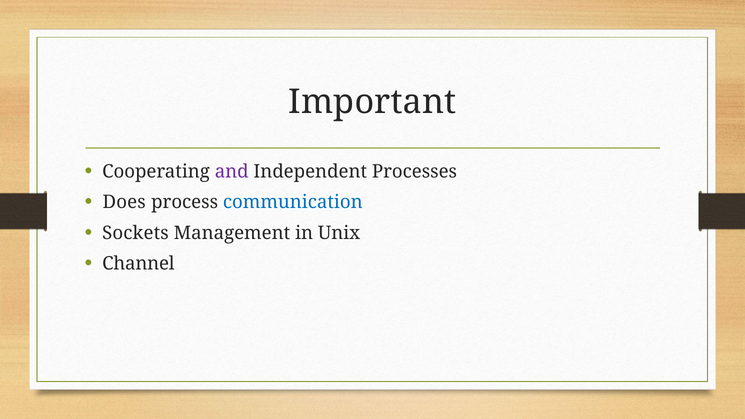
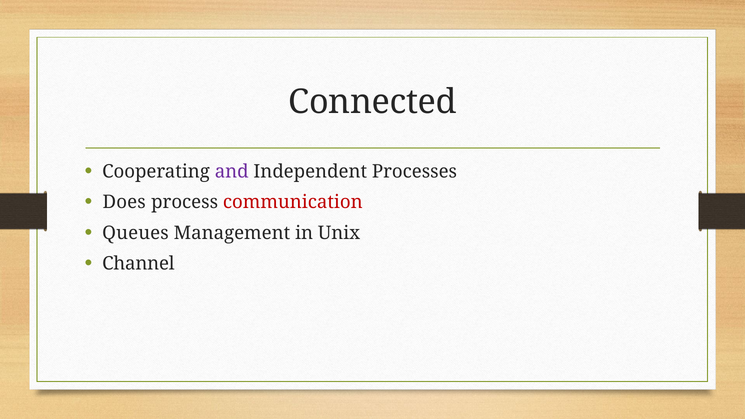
Important: Important -> Connected (373, 102)
communication colour: blue -> red (293, 202)
Sockets: Sockets -> Queues (135, 233)
